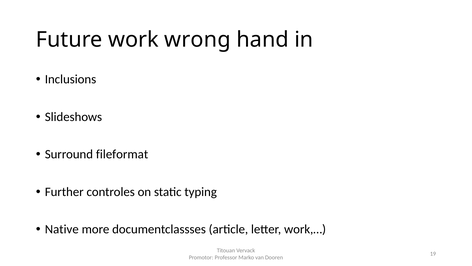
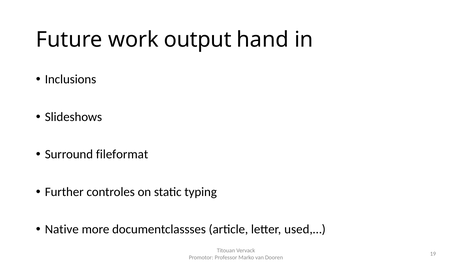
wrong: wrong -> output (198, 40)
work,…: work,… -> used,… (305, 229)
